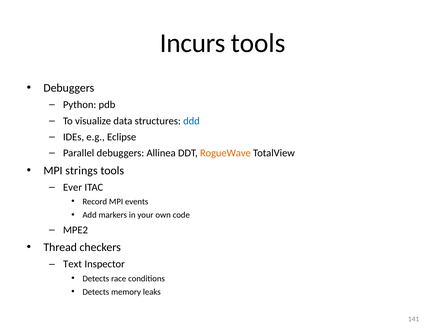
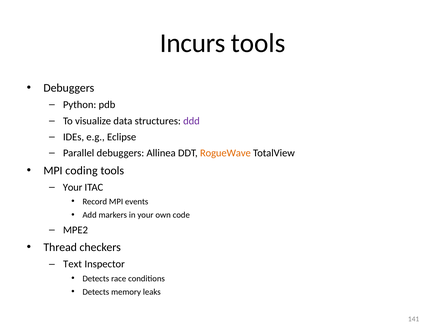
ddd colour: blue -> purple (191, 121)
strings: strings -> coding (81, 171)
Ever: Ever -> Your (73, 187)
